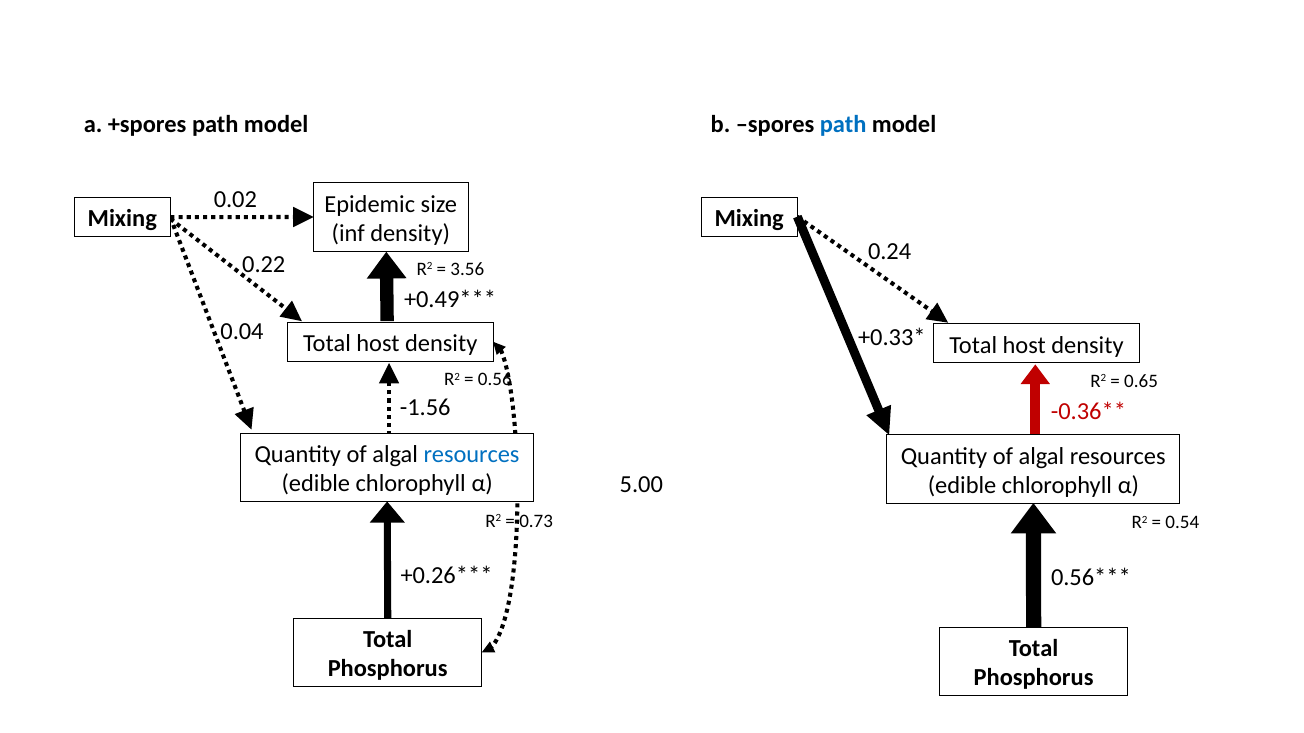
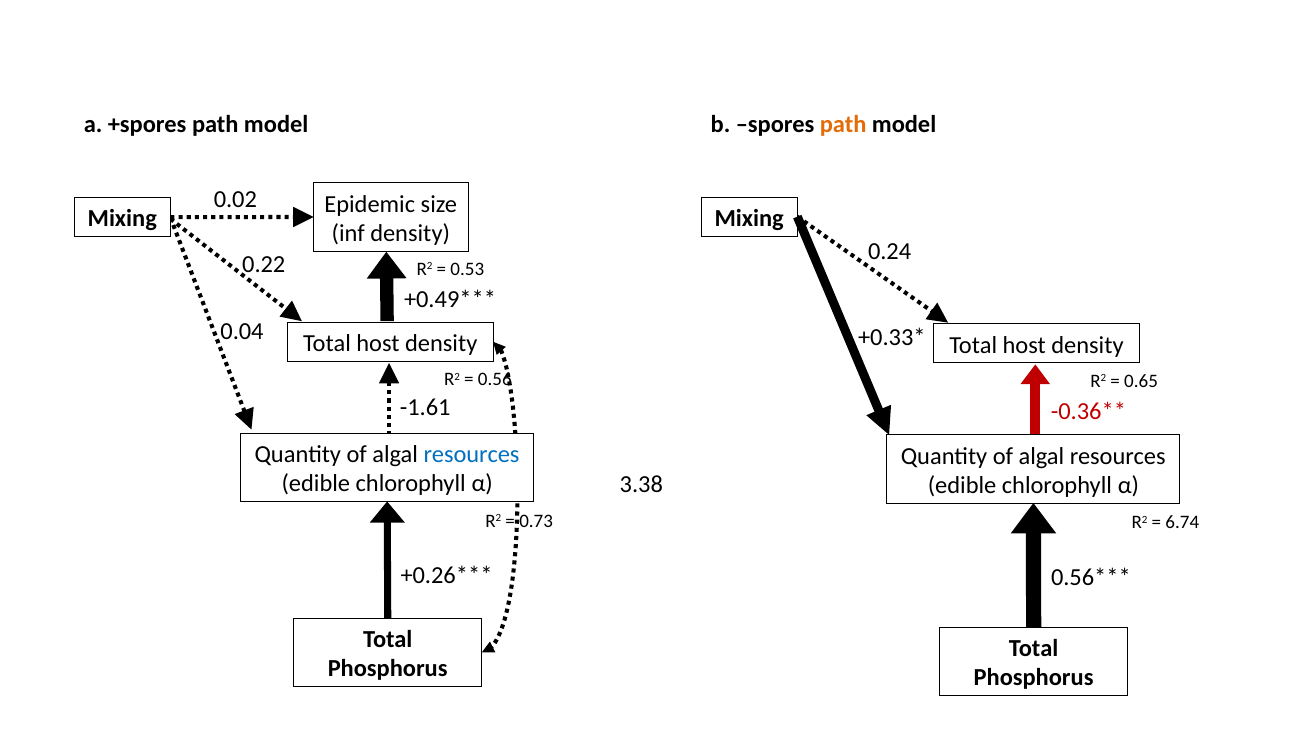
path colour: blue -> orange (843, 125)
3.56: 3.56 -> 0.53 (467, 269)
-1.56: -1.56 -> -1.61 (425, 407)
5.00: 5.00 -> 3.38 (641, 484)
0.54: 0.54 -> 6.74 (1182, 523)
